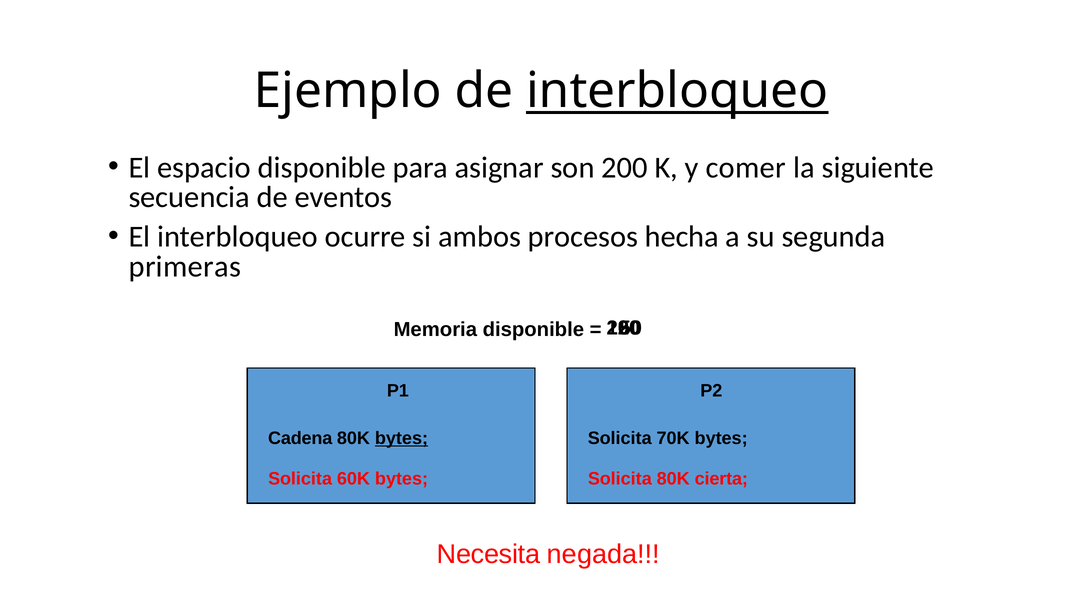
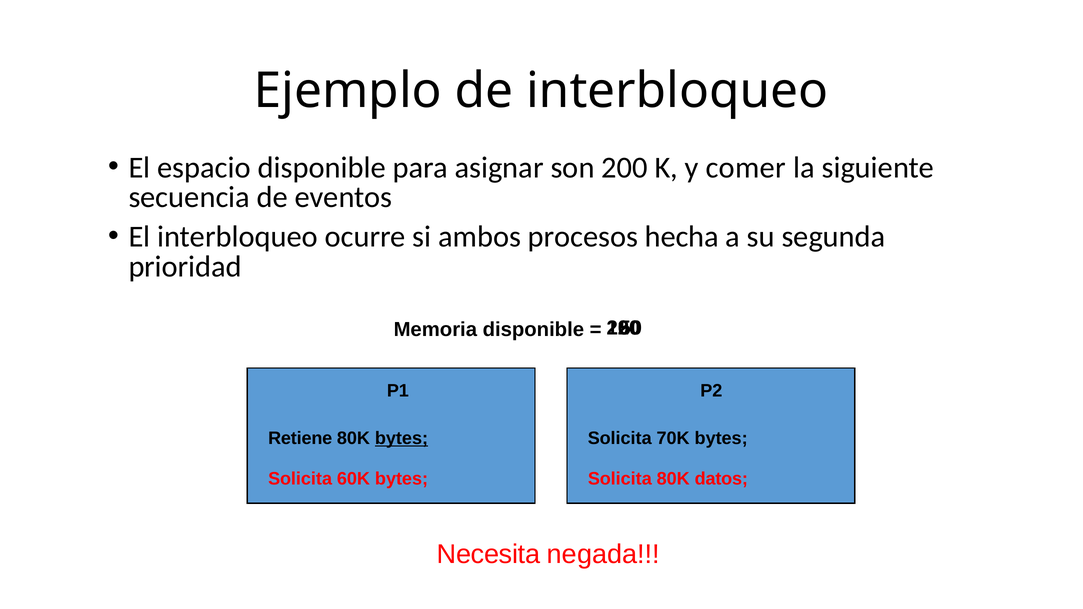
interbloqueo underline: present -> none (677, 91)
primeras: primeras -> prioridad (185, 267)
Cadena: Cadena -> Retiene (300, 438)
cierta: cierta -> datos (721, 479)
